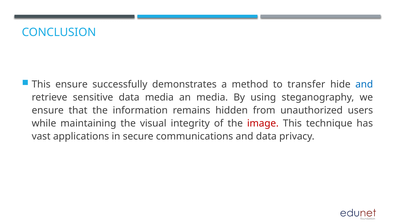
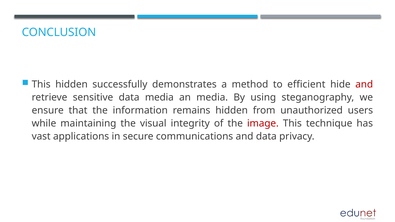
This ensure: ensure -> hidden (72, 84)
transfer: transfer -> efficient (306, 84)
and colour: blue -> red (364, 84)
